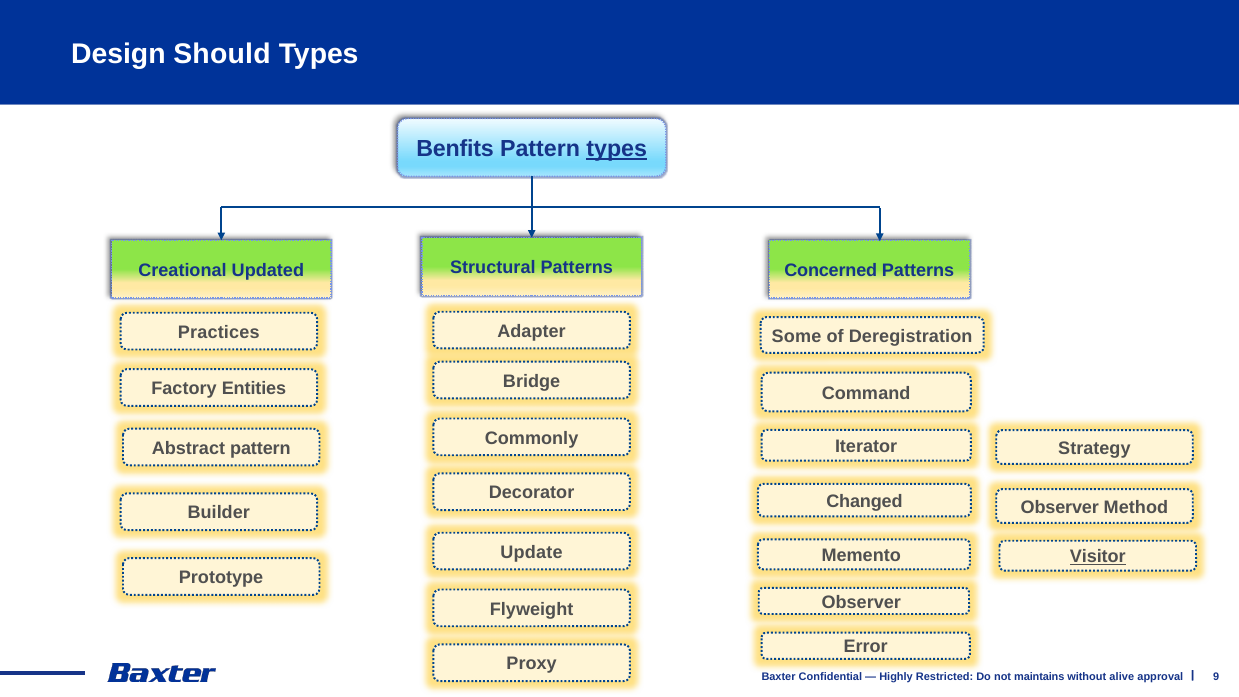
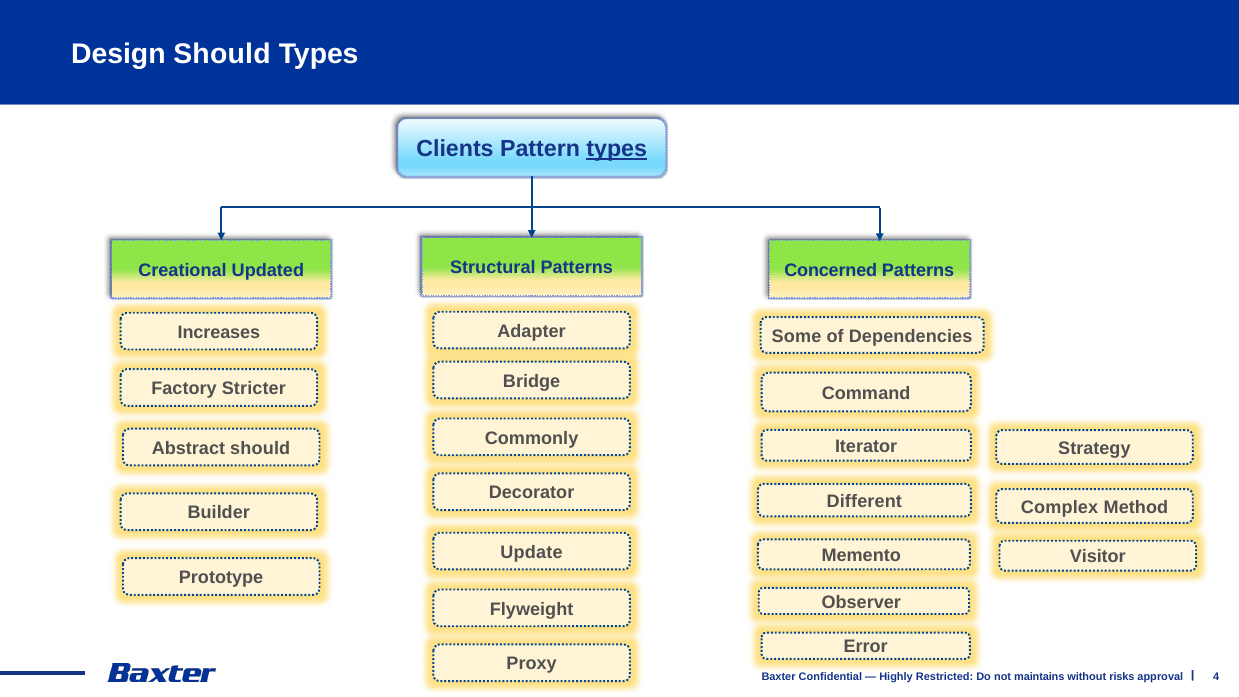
Benfits: Benfits -> Clients (455, 149)
Practices: Practices -> Increases (219, 332)
Deregistration: Deregistration -> Dependencies (911, 336)
Entities: Entities -> Stricter (254, 389)
Abstract pattern: pattern -> should (260, 448)
Changed: Changed -> Different (864, 501)
Observer: Observer -> Complex (1060, 507)
Visitor underline: present -> none (1098, 557)
alive: alive -> risks (1122, 676)
9: 9 -> 4 (1216, 677)
